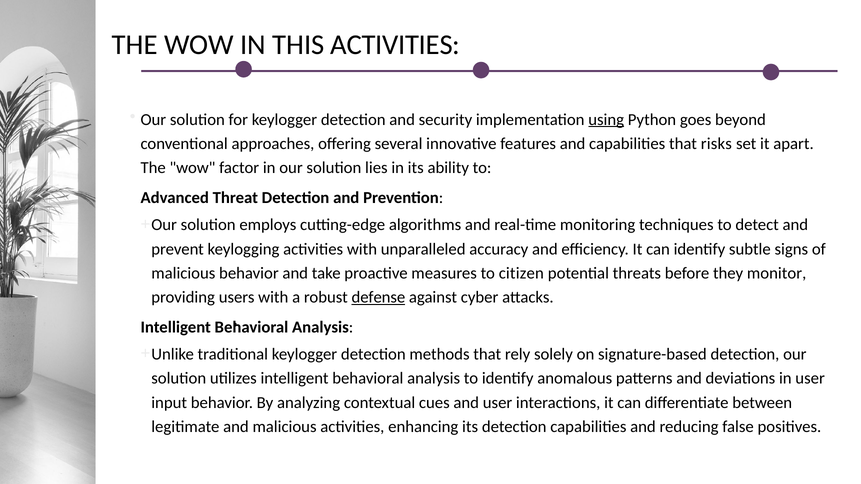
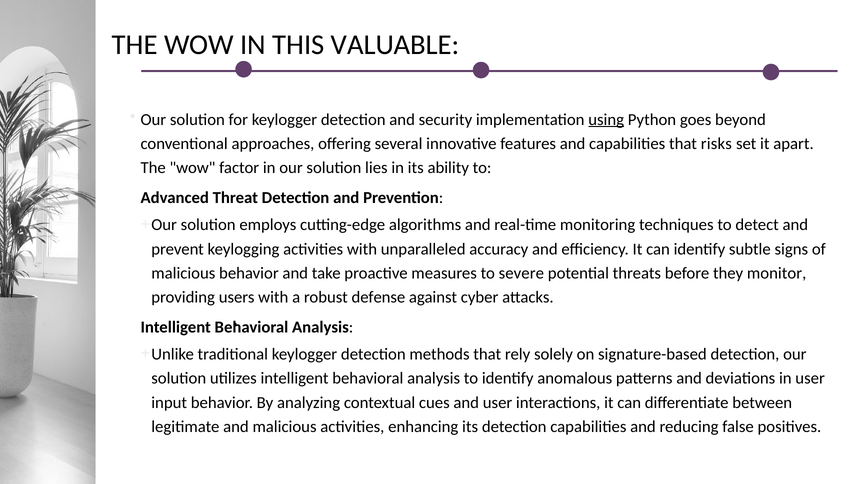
THIS ACTIVITIES: ACTIVITIES -> VALUABLE (395, 45)
citizen: citizen -> severe (521, 273)
defense underline: present -> none (378, 297)
